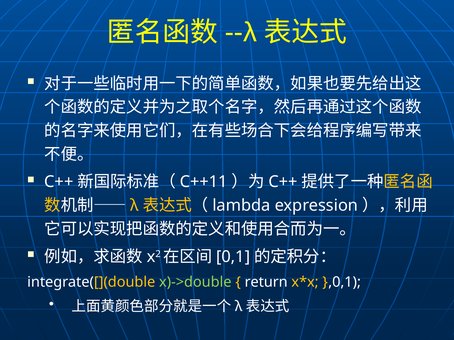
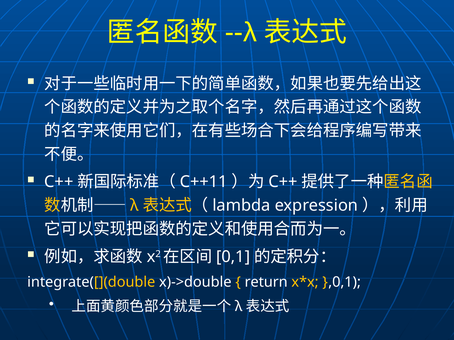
x)->double colour: light green -> white (195, 282)
